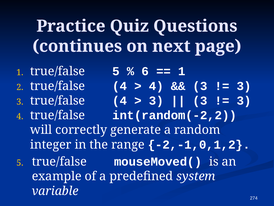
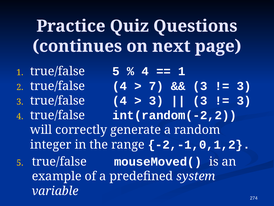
6: 6 -> 4 (145, 71)
4: 4 -> 7 (156, 86)
